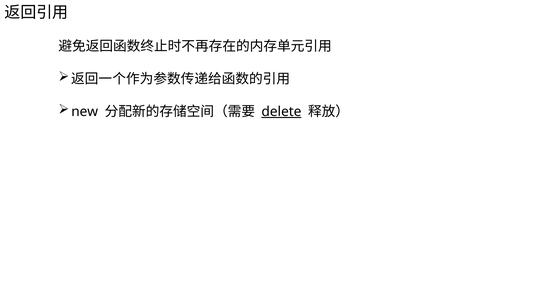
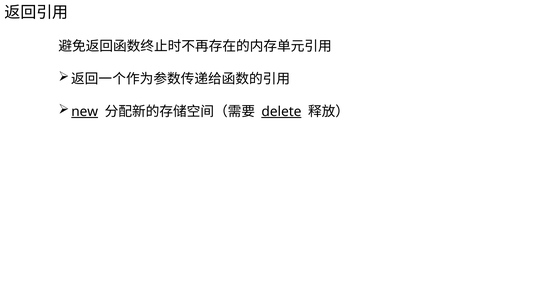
new underline: none -> present (85, 112)
